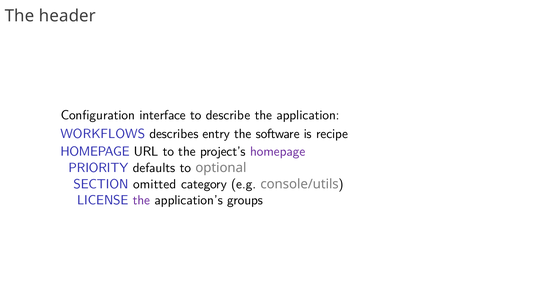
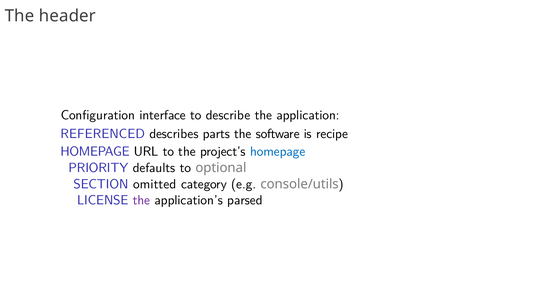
WORKFLOWS: WORKFLOWS -> REFERENCED (103, 134)
entry: entry -> parts (216, 134)
homepage colour: purple -> blue (278, 151)
groups: groups -> parsed (245, 200)
